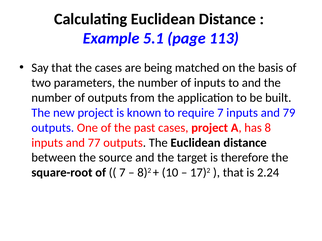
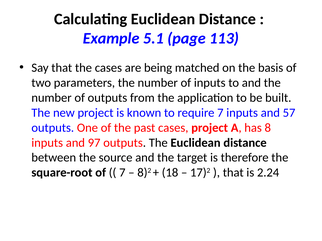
79: 79 -> 57 (289, 113)
77: 77 -> 97 (94, 143)
10: 10 -> 18 (170, 173)
